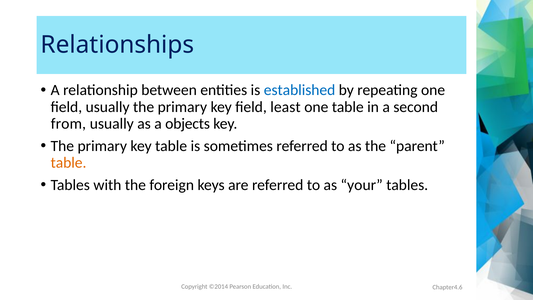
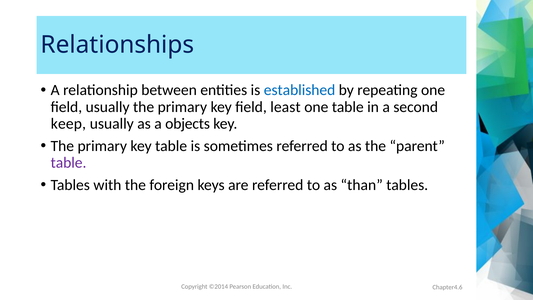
from: from -> keep (68, 124)
table colour: orange -> purple (69, 163)
your: your -> than (362, 185)
